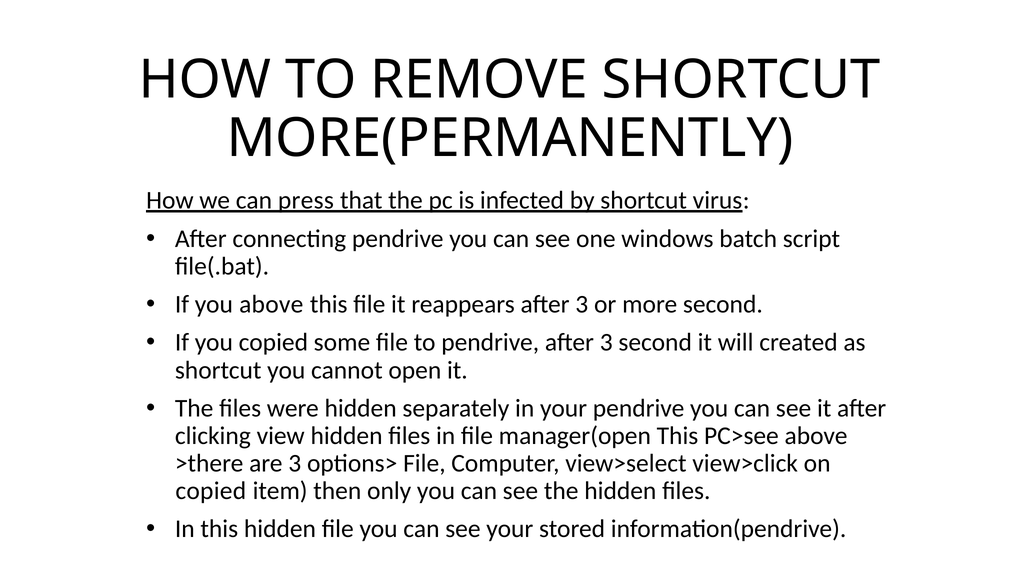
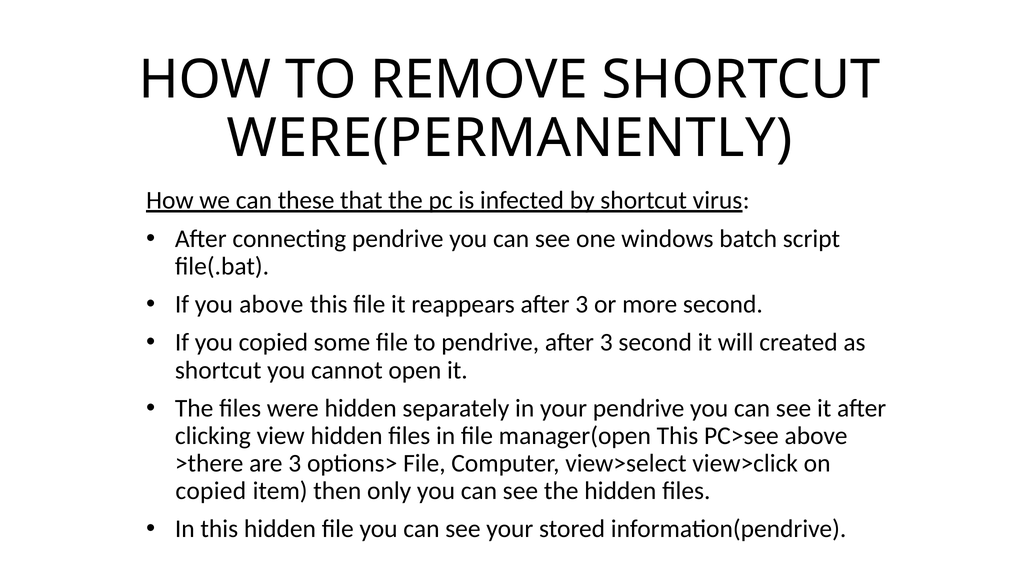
MORE(PERMANENTLY: MORE(PERMANENTLY -> WERE(PERMANENTLY (510, 138)
press: press -> these (306, 200)
